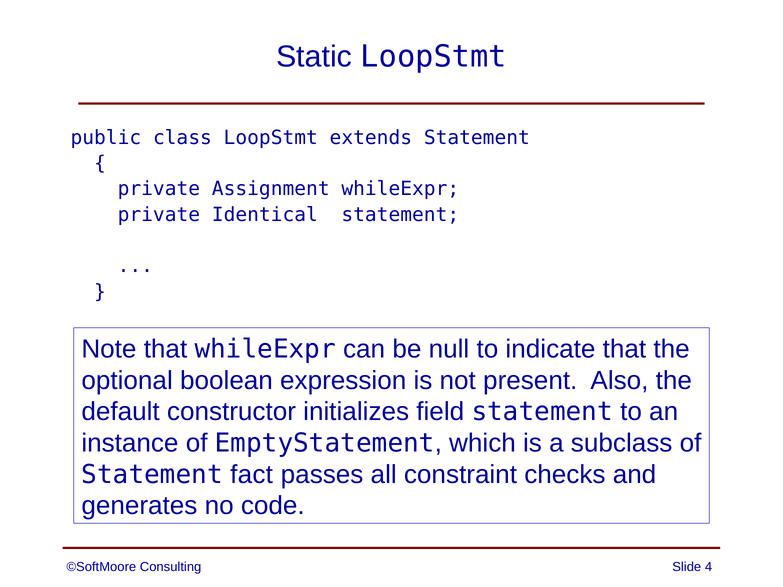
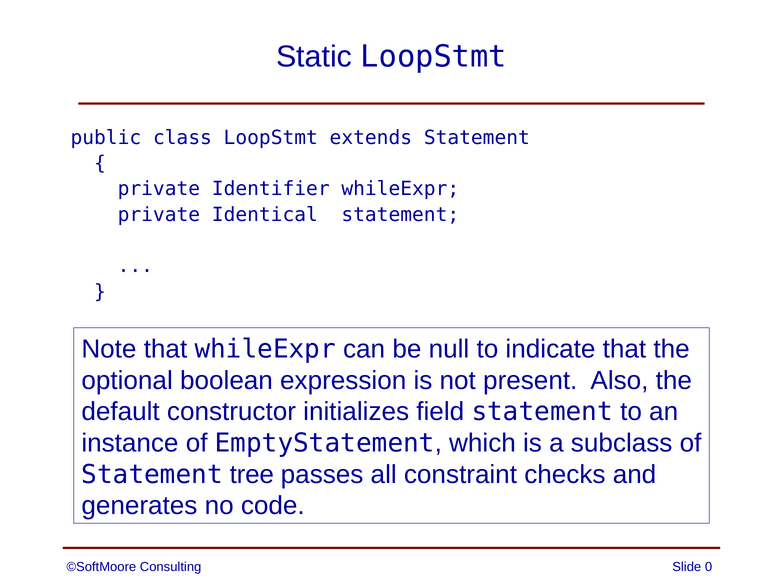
Assignment: Assignment -> Identifier (271, 189)
fact: fact -> tree (252, 475)
4: 4 -> 0 (709, 567)
